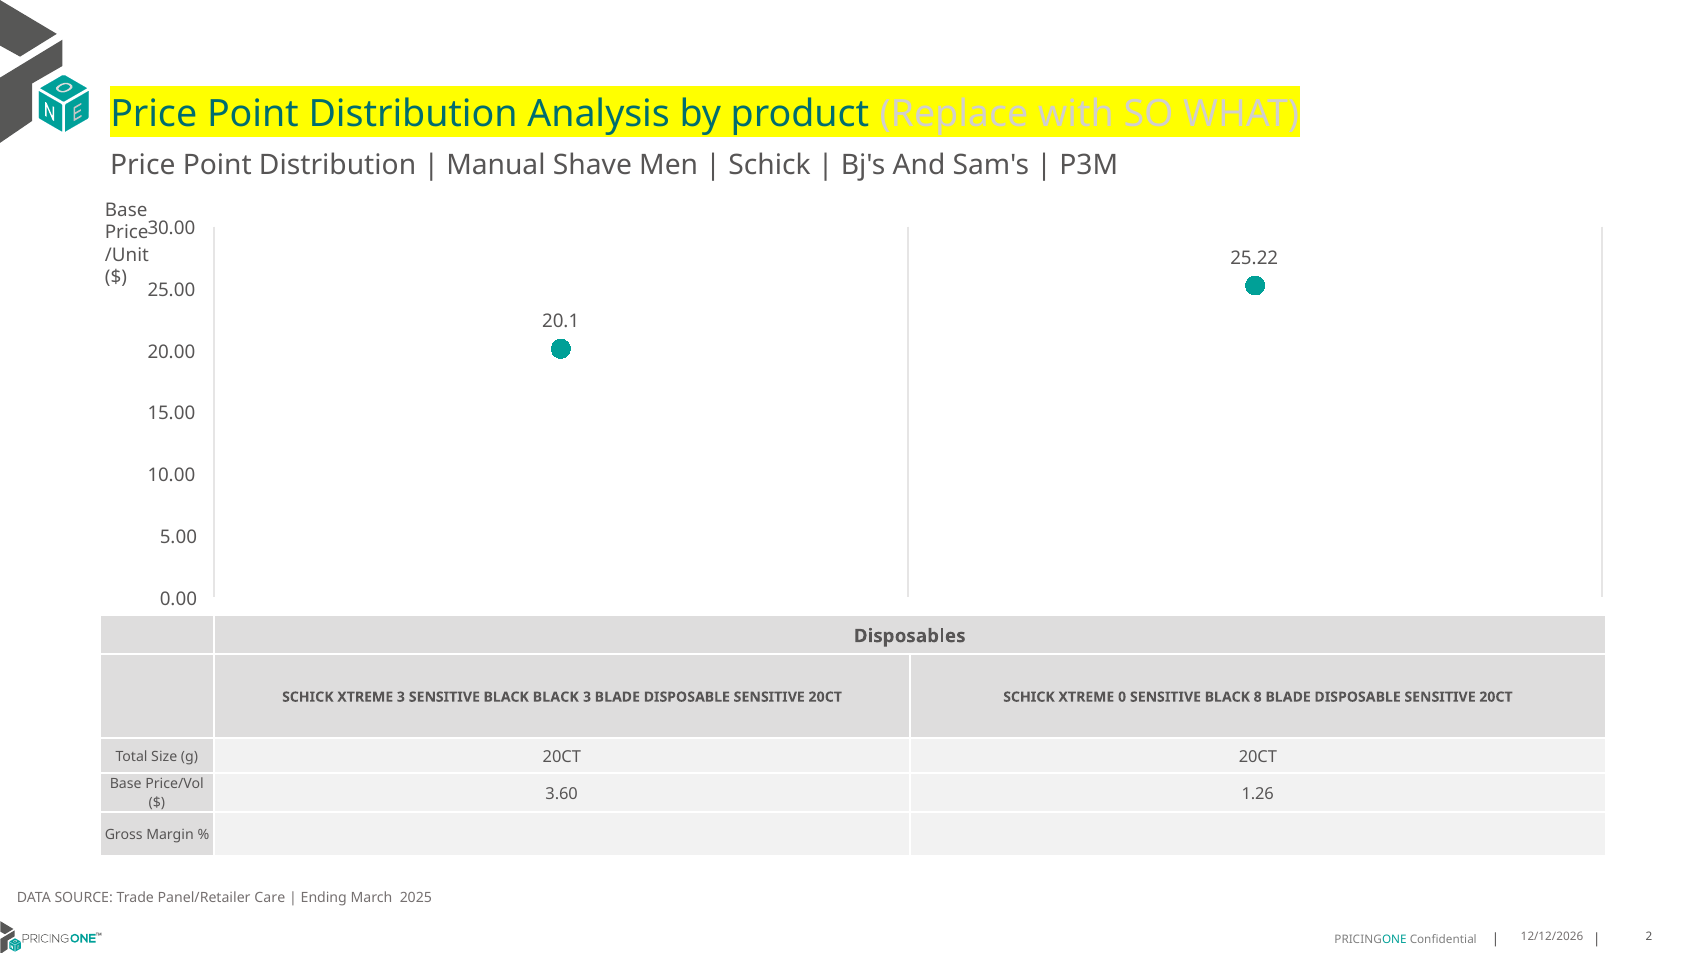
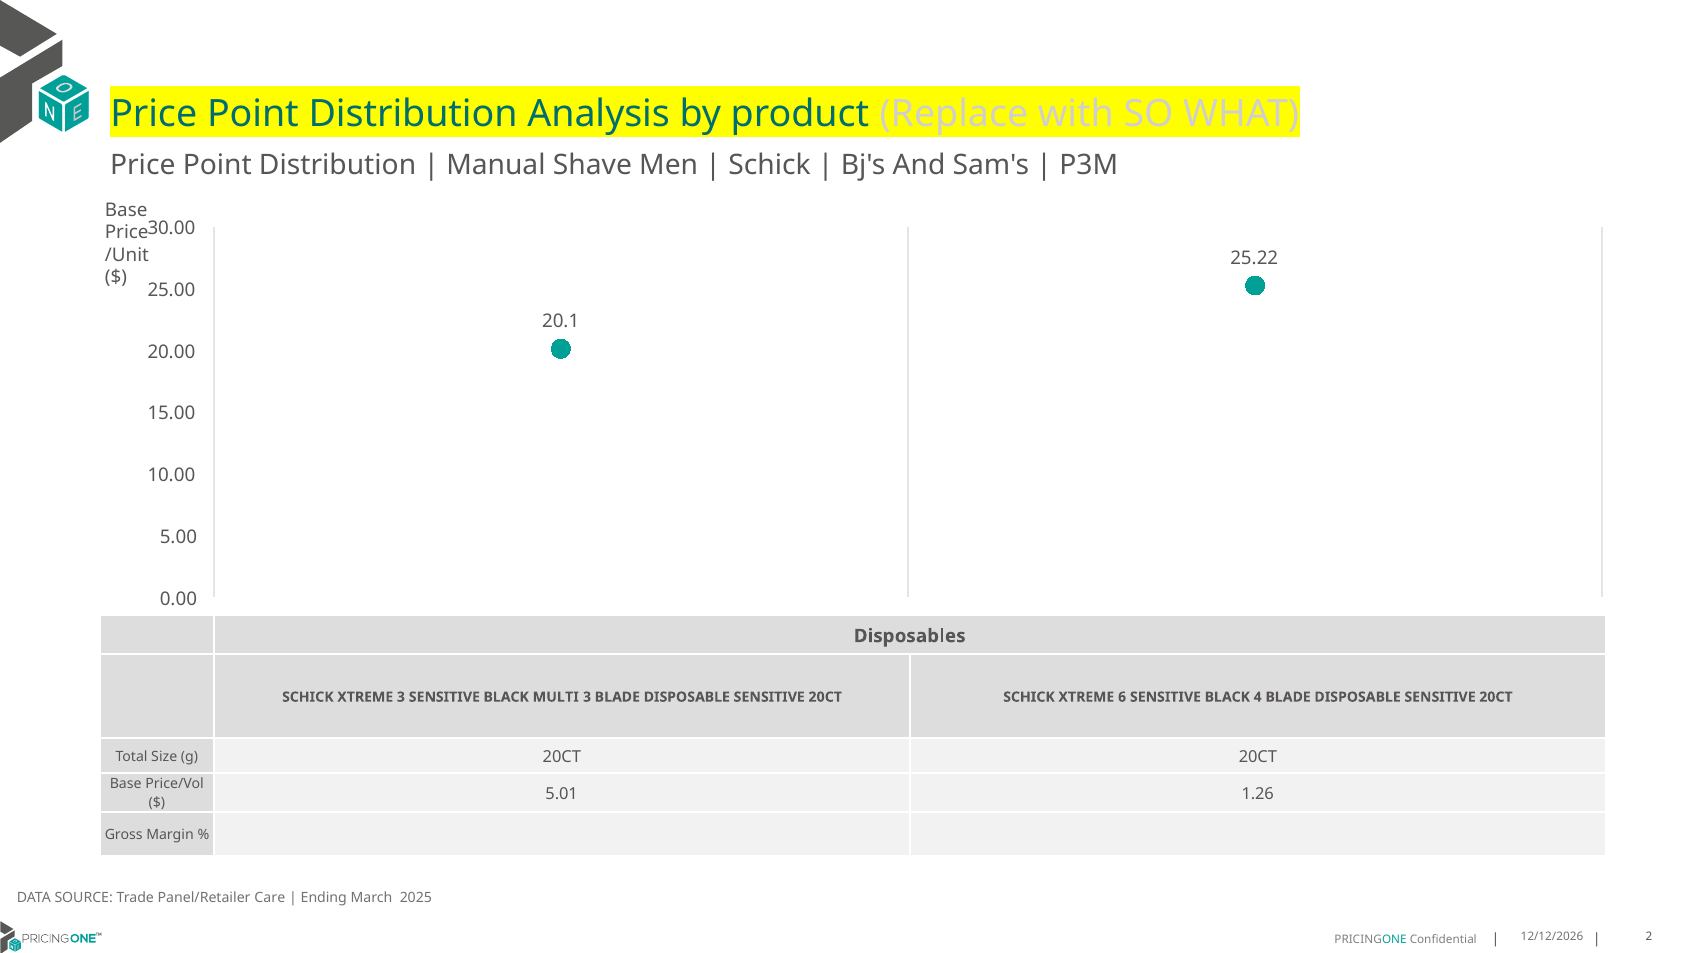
BLACK BLACK: BLACK -> MULTI (556, 697)
0: 0 -> 6 (1122, 697)
8: 8 -> 4 (1258, 697)
3.60: 3.60 -> 5.01 (562, 794)
